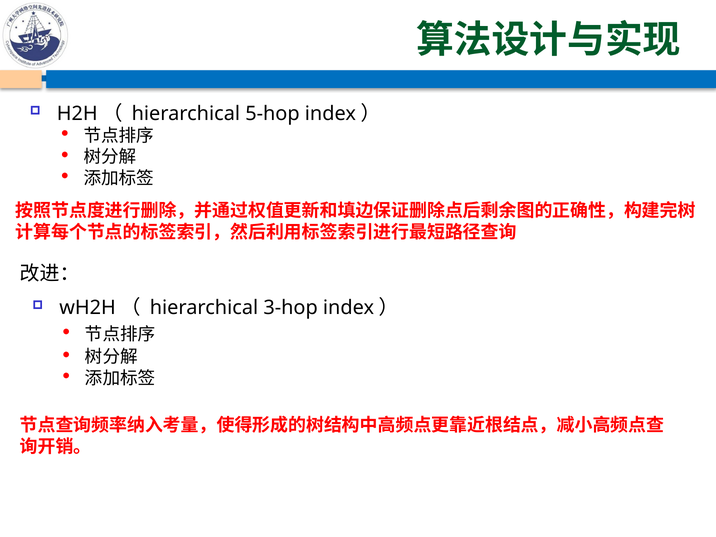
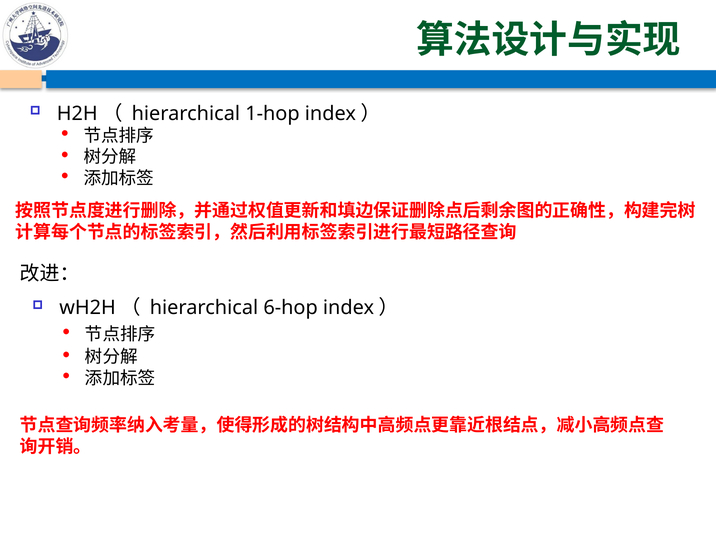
5-hop: 5-hop -> 1-hop (272, 114)
3-hop: 3-hop -> 6-hop (291, 308)
